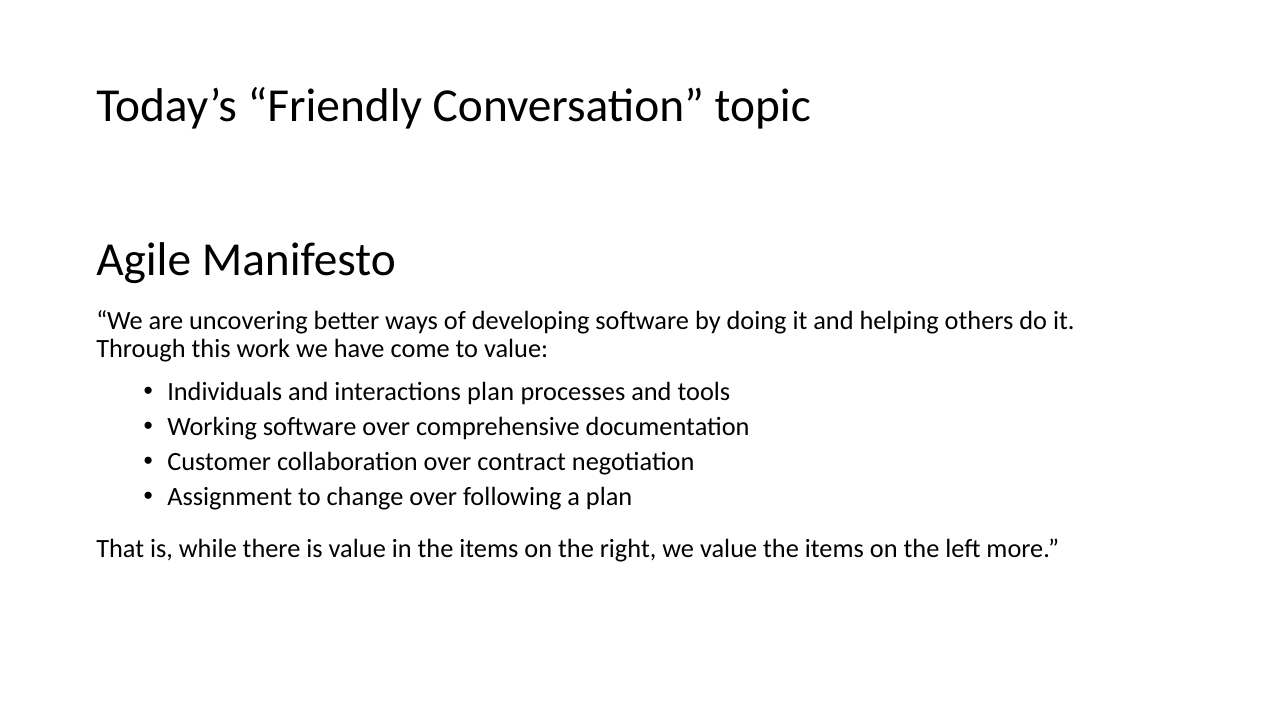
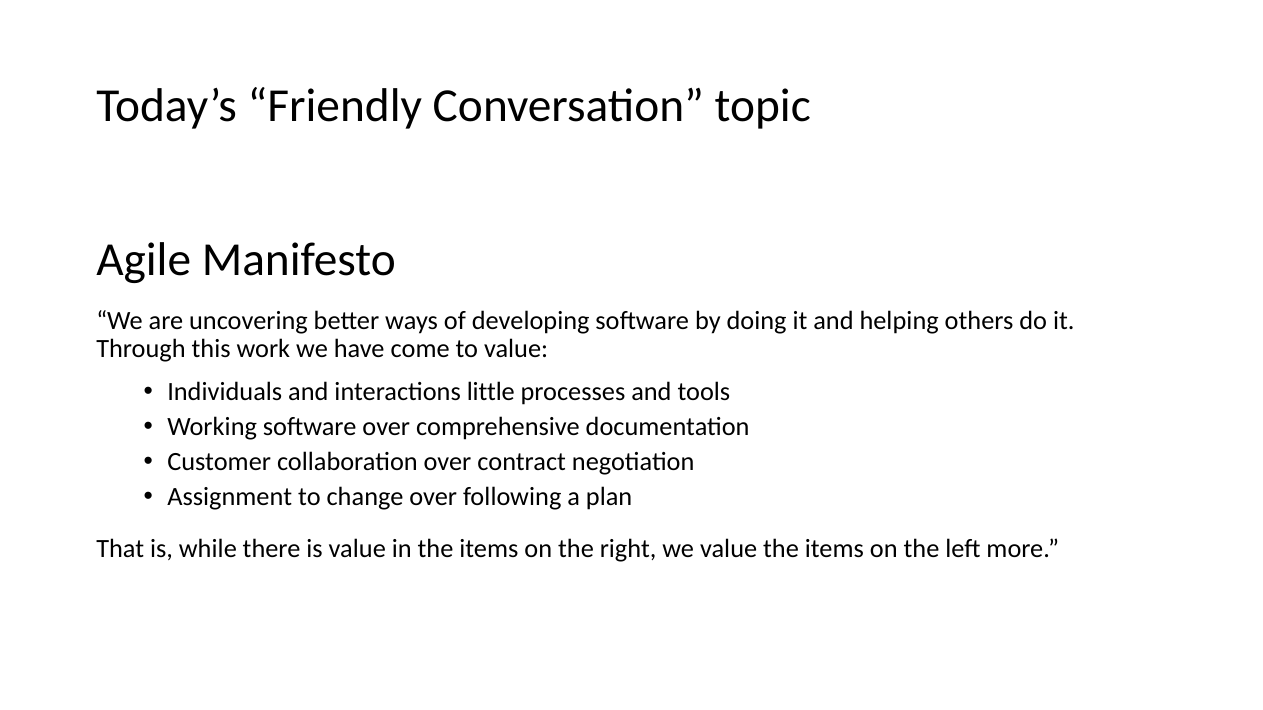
interactions plan: plan -> little (491, 392)
